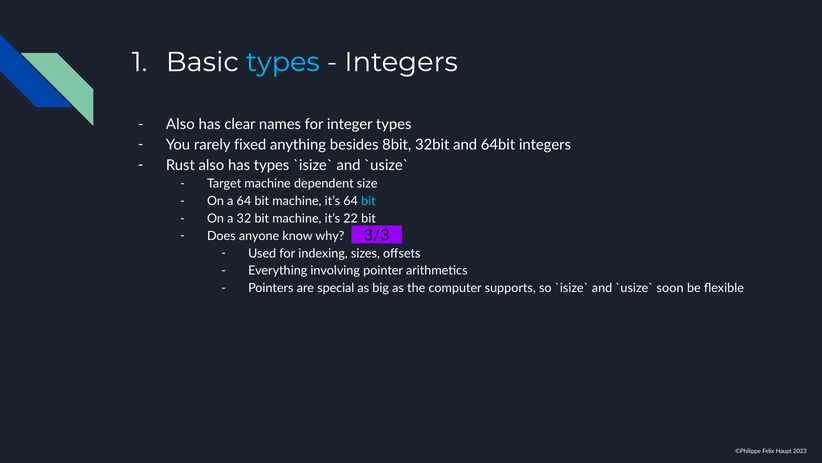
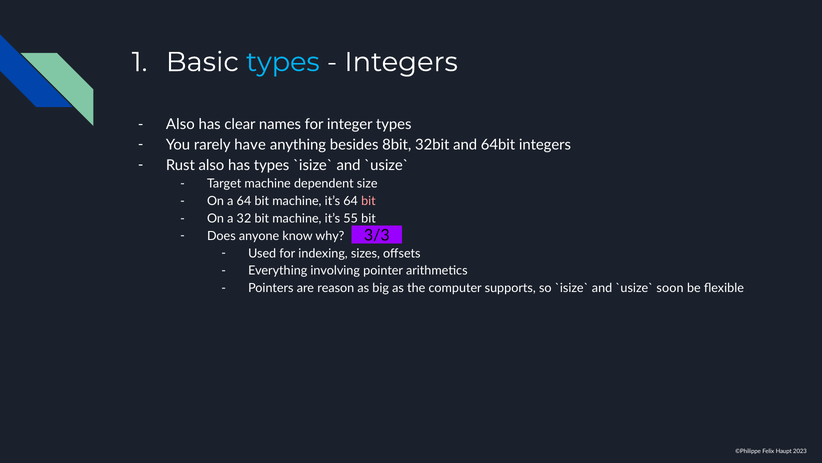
fixed: fixed -> have (250, 145)
bit colour: light blue -> pink (368, 201)
22: 22 -> 55 (351, 218)
special: special -> reason (336, 288)
